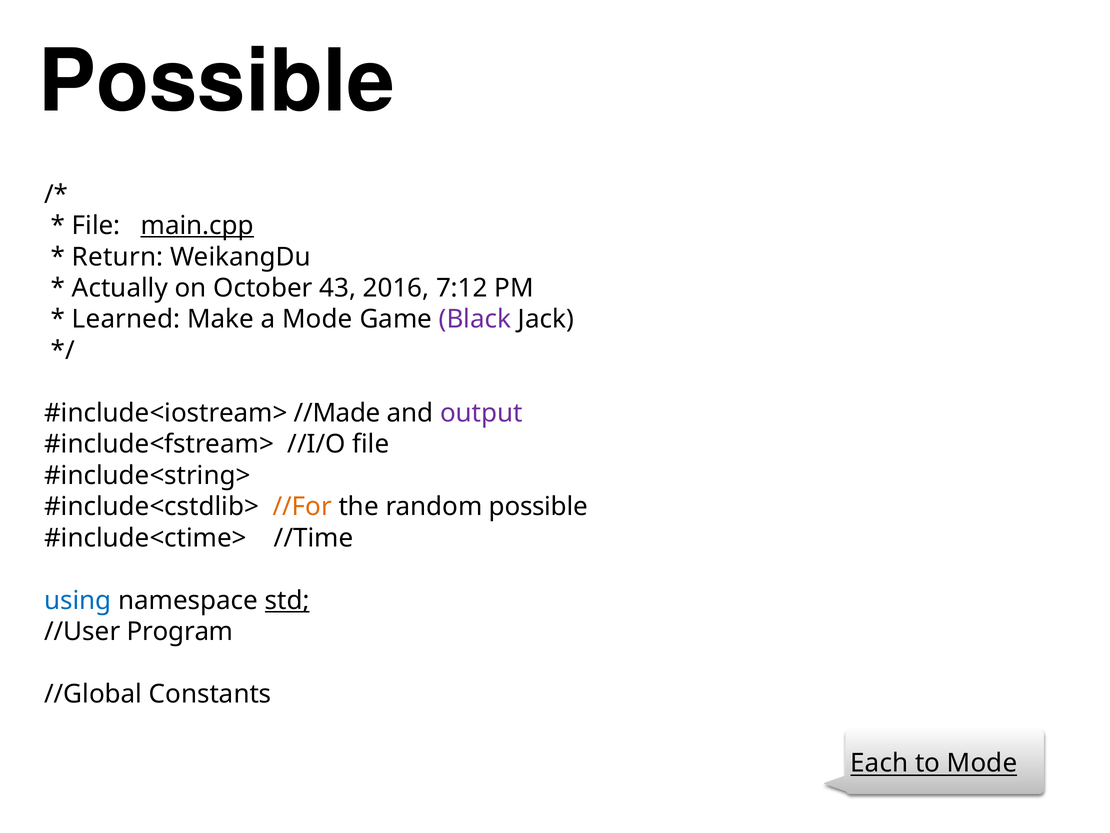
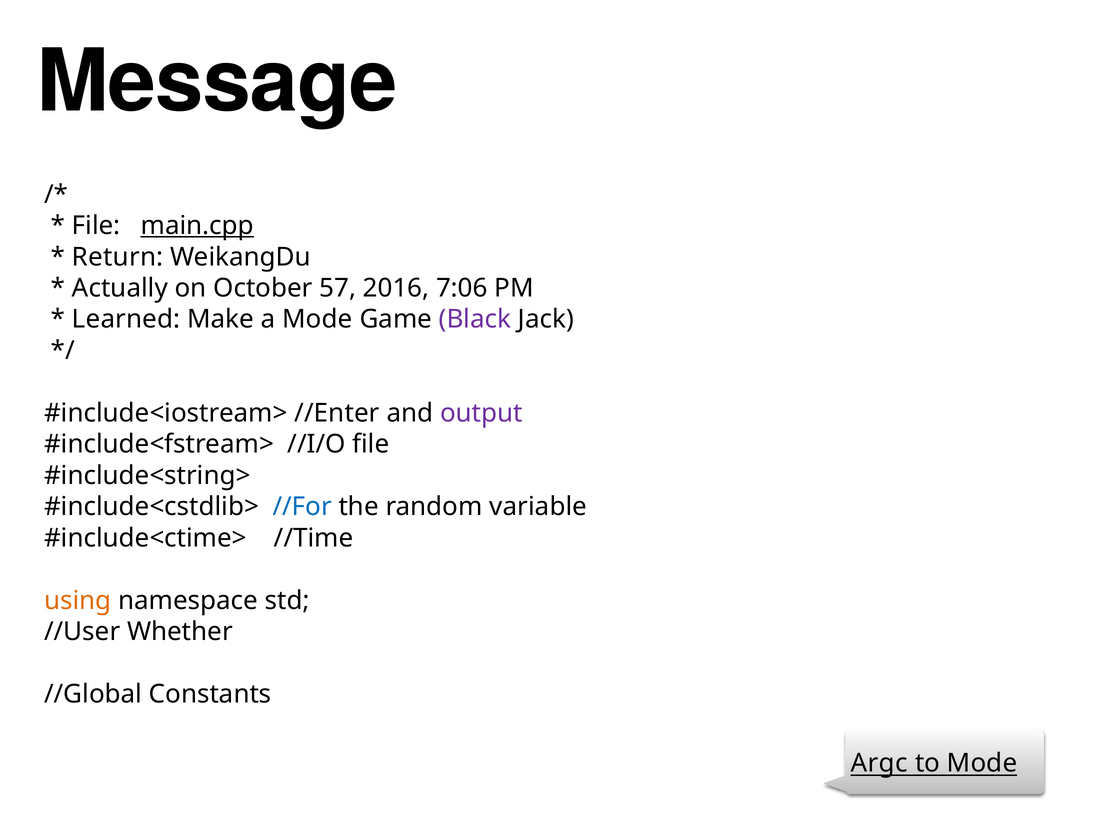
Possible: Possible -> Message (217, 82)
43: 43 -> 57 (338, 288)
7:12: 7:12 -> 7:06 (462, 288)
//Made: //Made -> //Enter (337, 413)
//For colour: orange -> blue (302, 507)
random possible: possible -> variable (538, 507)
using colour: blue -> orange (78, 600)
std underline: present -> none (287, 600)
Program: Program -> Whether (180, 631)
Each: Each -> Argc (879, 763)
